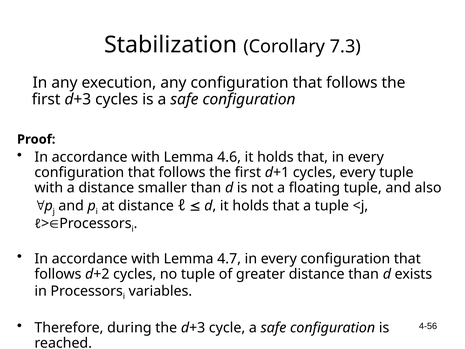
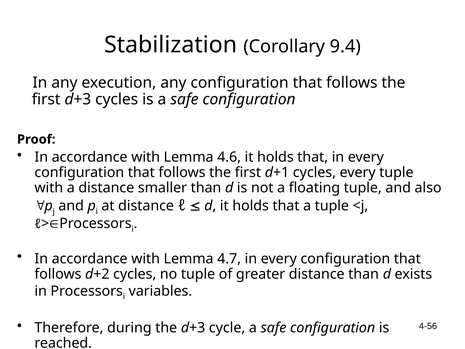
7.3: 7.3 -> 9.4 (345, 46)
